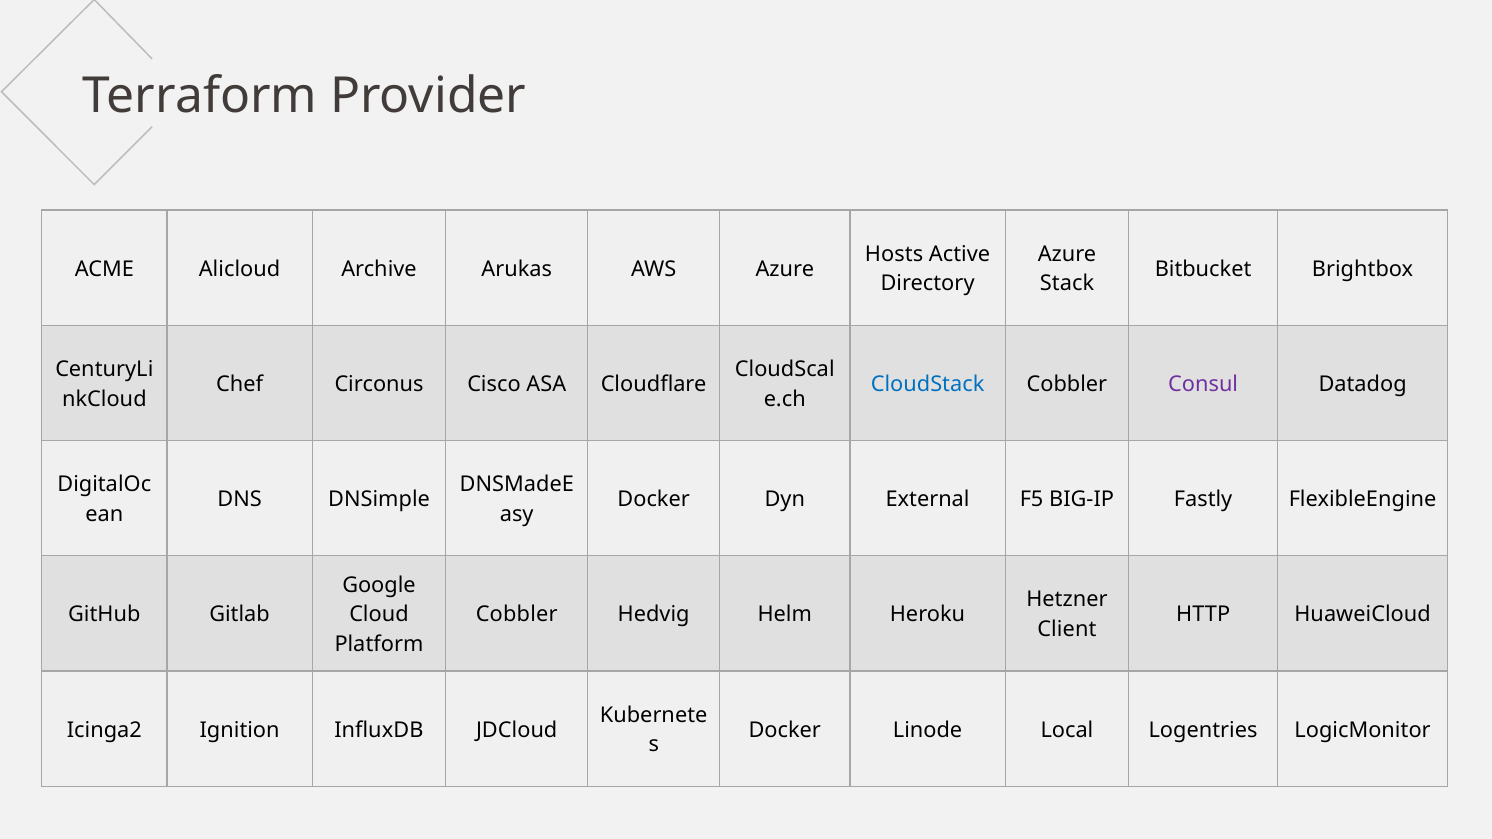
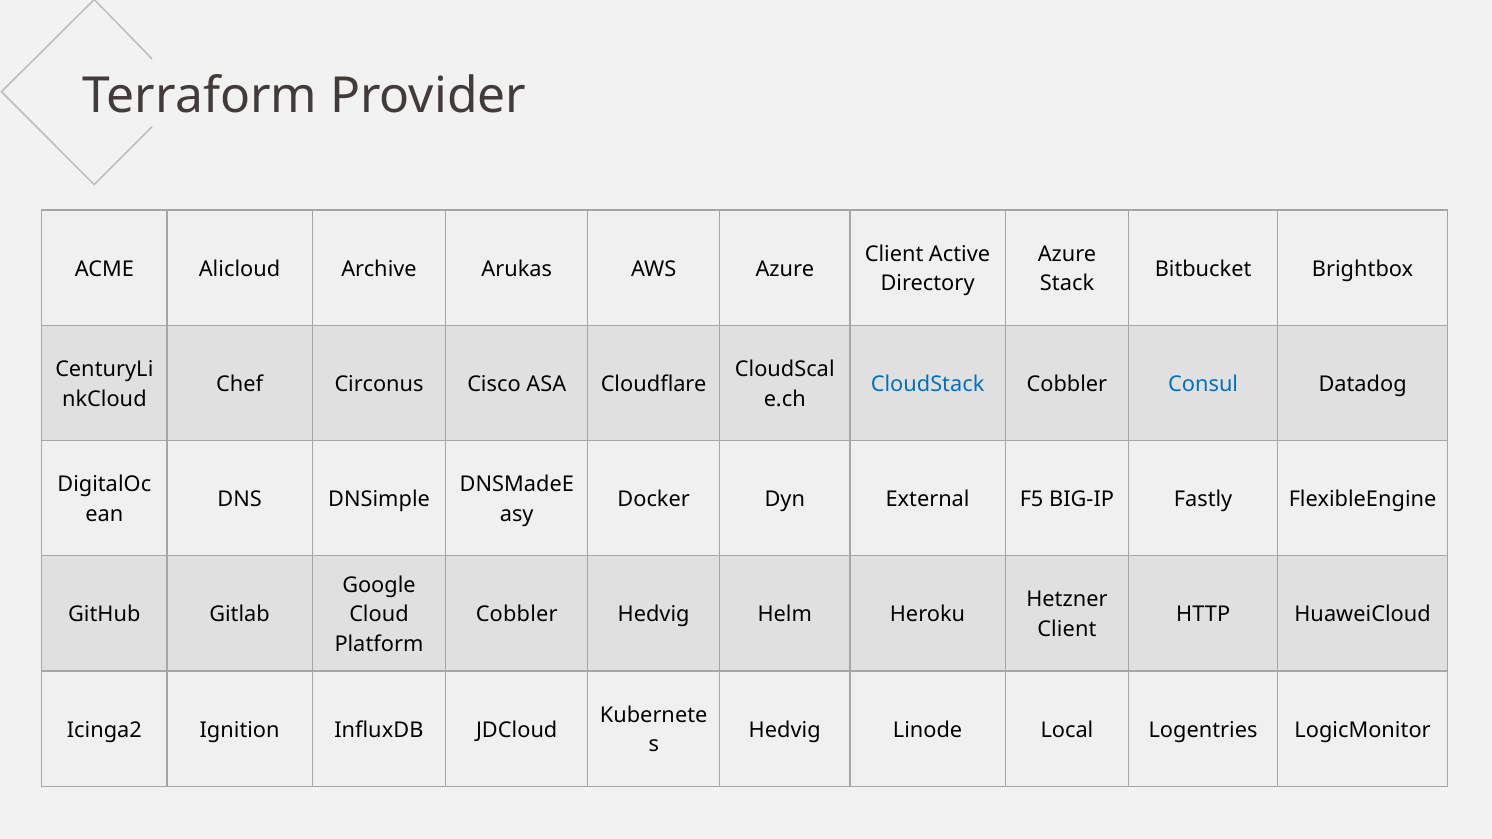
Hosts: Hosts -> Client (894, 254)
Consul colour: purple -> blue (1203, 384)
Docker: Docker -> Hedvig (785, 730)
